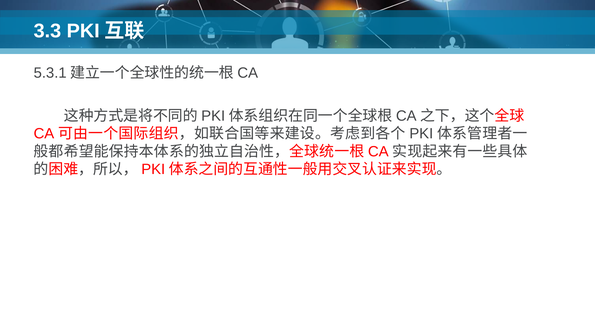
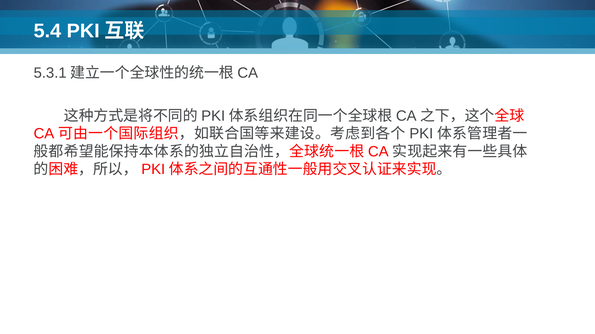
3.3: 3.3 -> 5.4 (47, 31)
